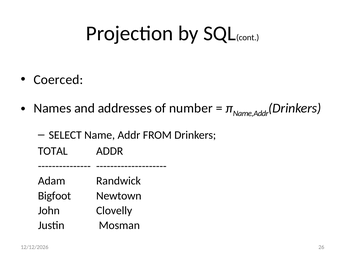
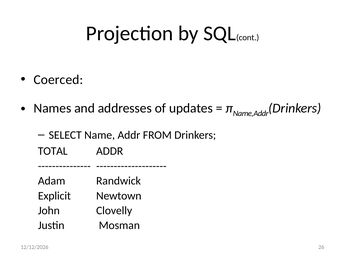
number: number -> updates (191, 108)
Bigfoot: Bigfoot -> Explicit (54, 196)
